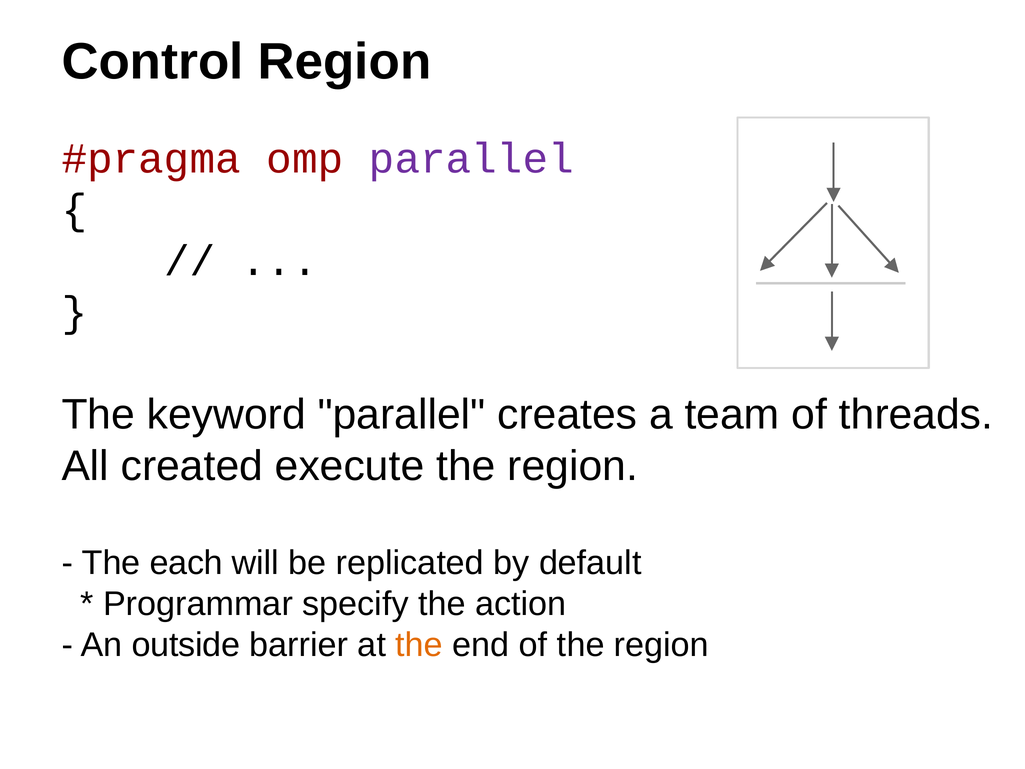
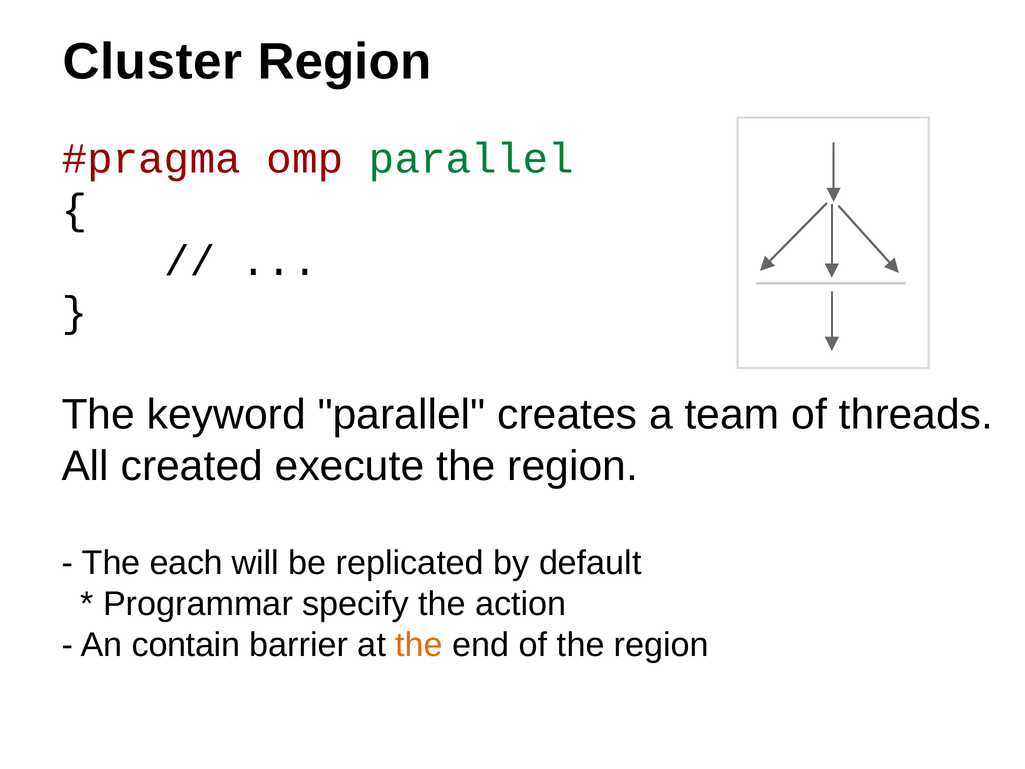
Control: Control -> Cluster (152, 62)
parallel colour: purple -> green (471, 158)
outside: outside -> contain (186, 645)
